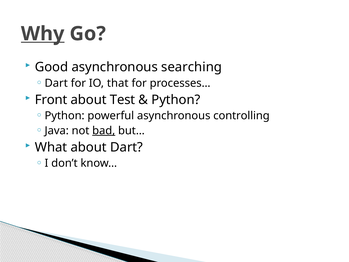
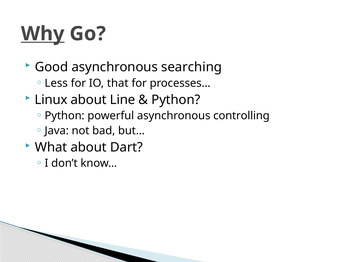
Dart: Dart -> Less (56, 83)
Front: Front -> Linux (51, 100)
Test: Test -> Line (123, 100)
bad underline: present -> none (104, 131)
